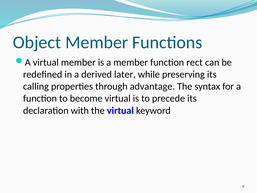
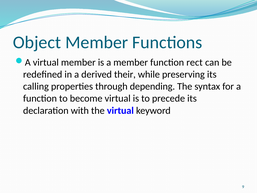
later: later -> their (125, 74)
advantage: advantage -> depending (152, 86)
